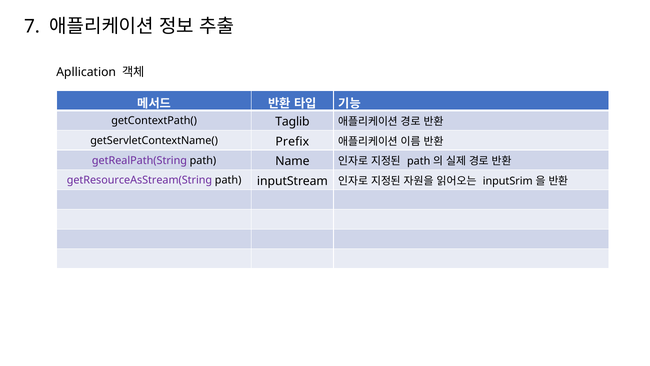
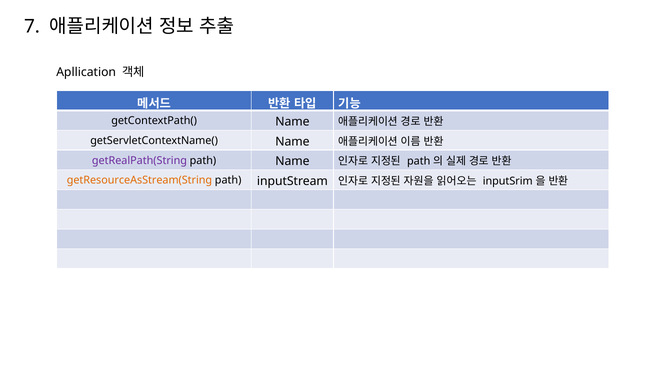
getContextPath( Taglib: Taglib -> Name (292, 122)
getServletContextName( Prefix: Prefix -> Name (292, 142)
getResourceAsStream(String colour: purple -> orange (139, 180)
